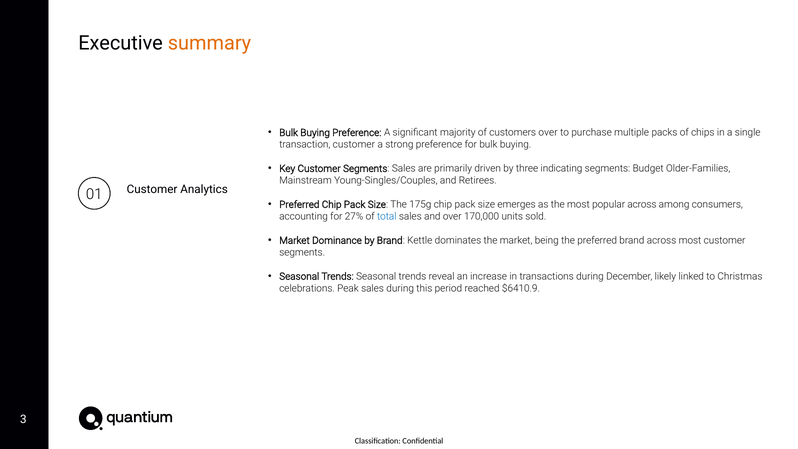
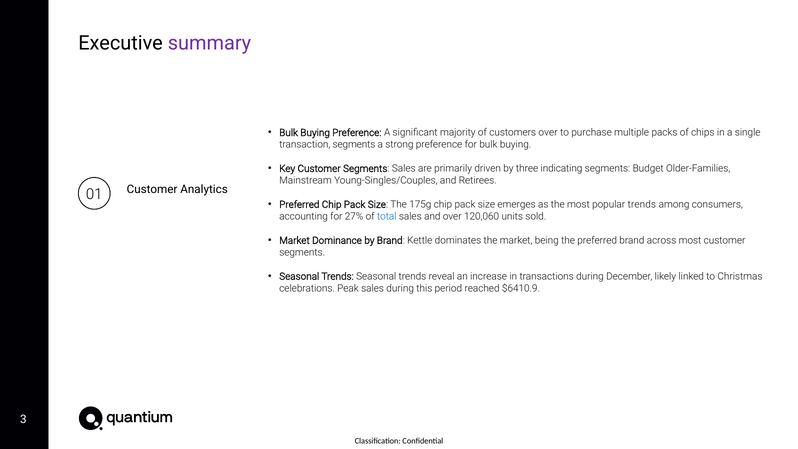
summary colour: orange -> purple (209, 43)
transaction customer: customer -> segments (354, 145)
popular across: across -> trends (642, 204)
170,000: 170,000 -> 120,060 (482, 216)
